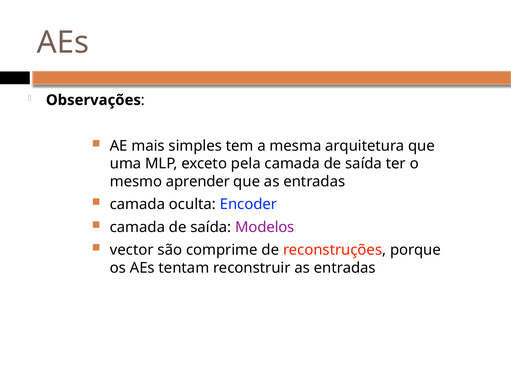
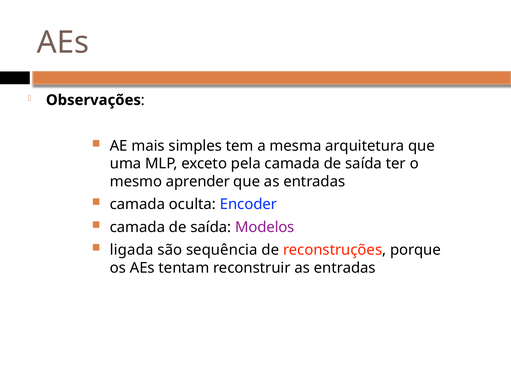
vector: vector -> ligada (132, 250)
comprime: comprime -> sequência (222, 250)
